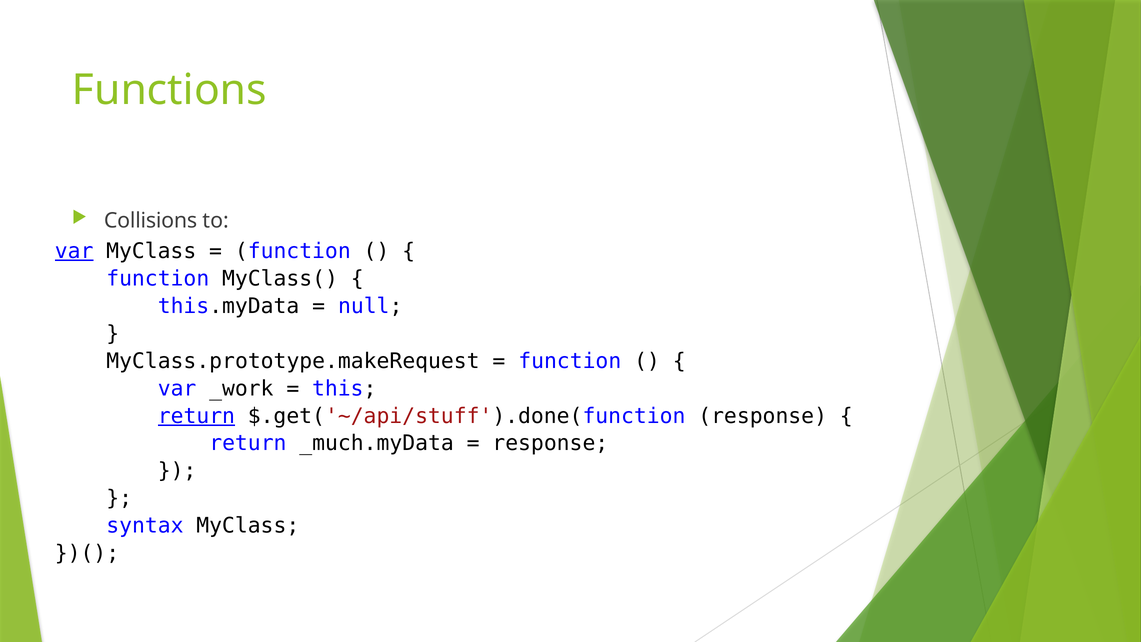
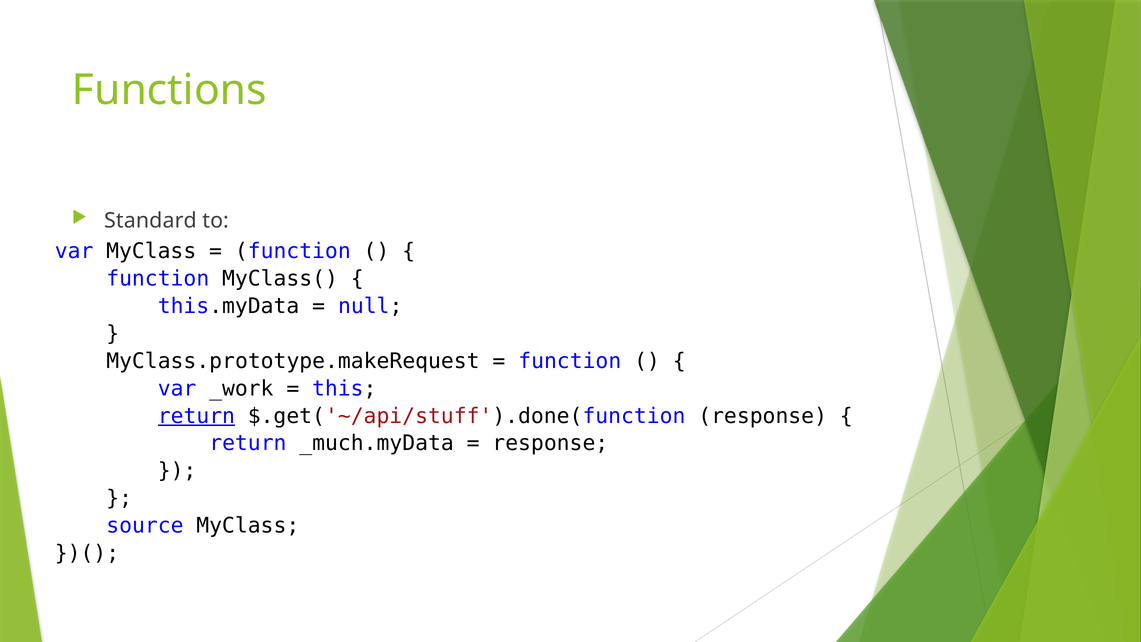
Collisions: Collisions -> Standard (150, 221)
var underline: present -> none (74, 251)
syntax: syntax -> source (145, 526)
